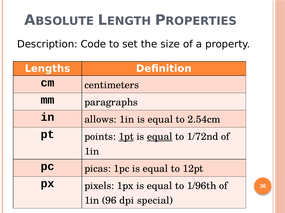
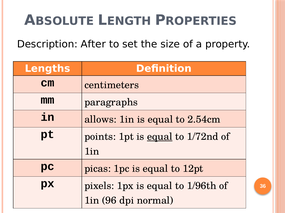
Code: Code -> After (93, 44)
1pt underline: present -> none (126, 137)
special: special -> normal (155, 201)
